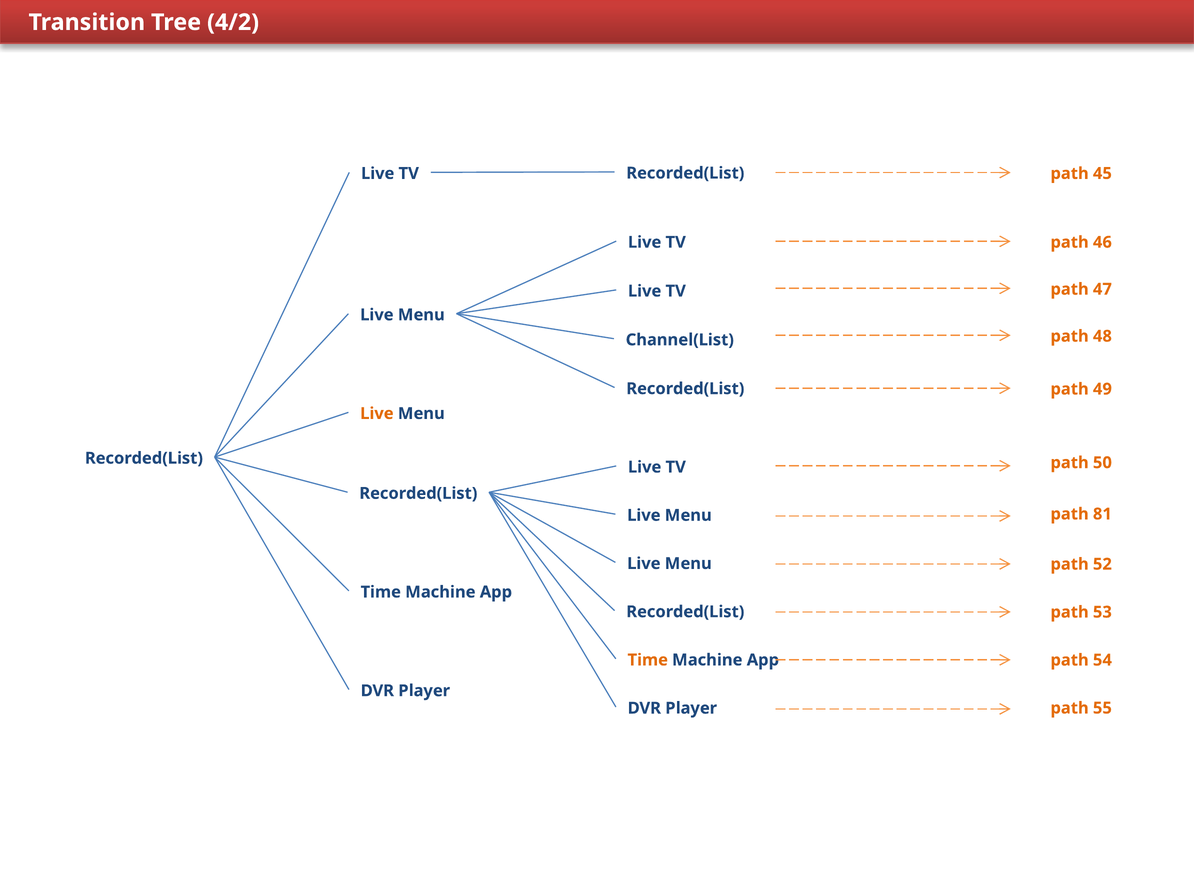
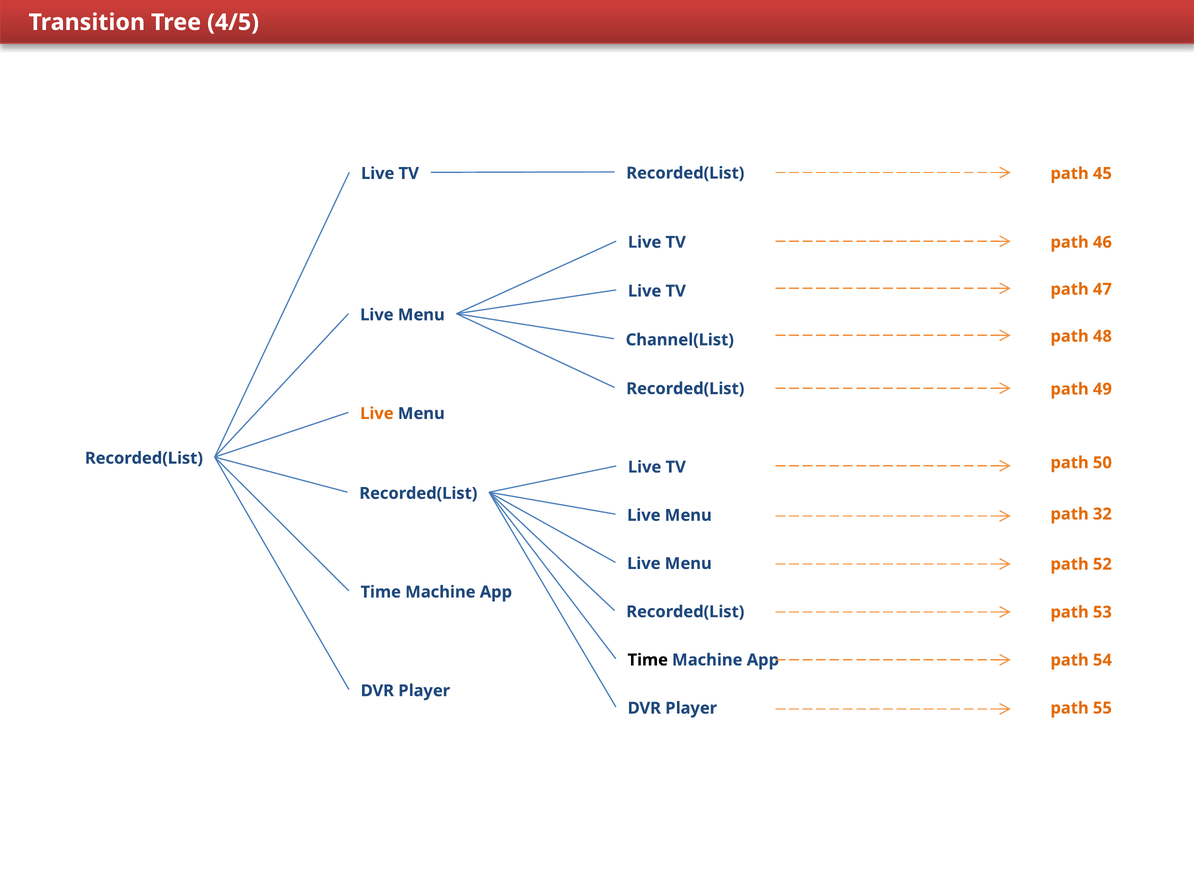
4/2: 4/2 -> 4/5 (233, 22)
81: 81 -> 32 (1102, 514)
Time colour: orange -> black (648, 660)
